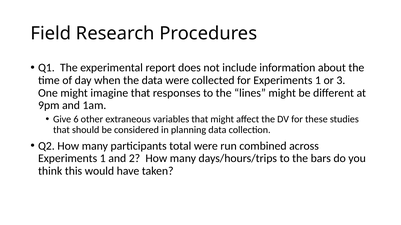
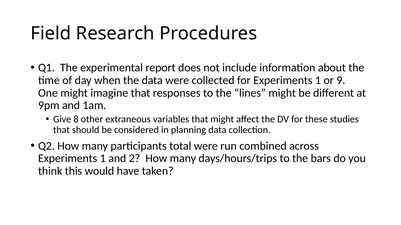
3: 3 -> 9 (341, 80)
6: 6 -> 8 (76, 120)
